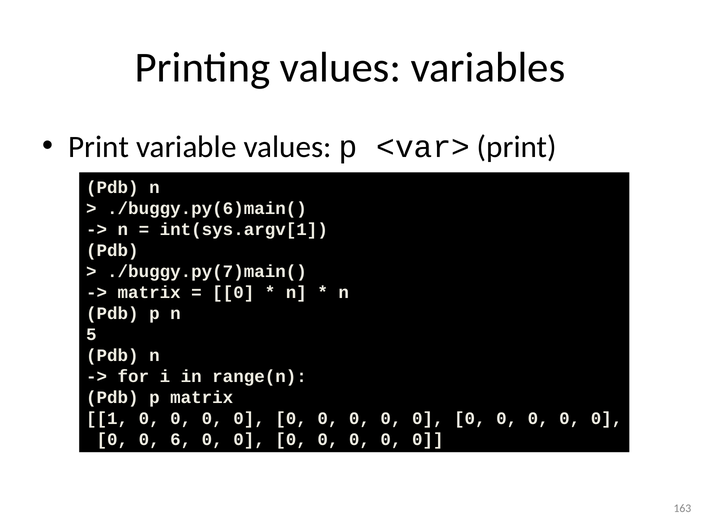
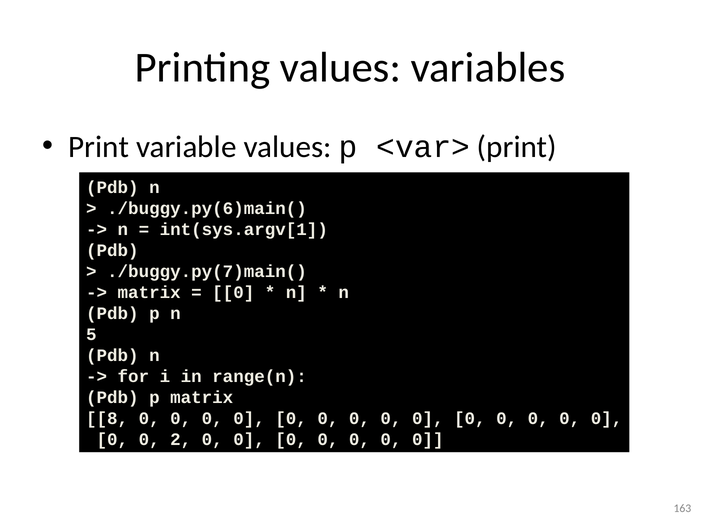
1: 1 -> 8 (107, 419)
6: 6 -> 2 (181, 440)
